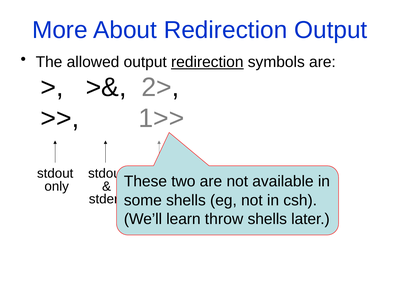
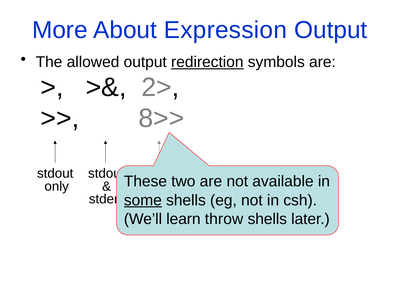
About Redirection: Redirection -> Expression (225, 30)
1>>: 1>> -> 8>> (161, 118)
some underline: none -> present (143, 200)
